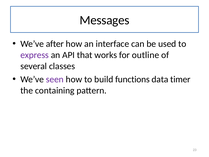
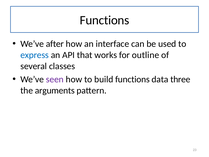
Messages: Messages -> Functions (105, 20)
express colour: purple -> blue (35, 55)
timer: timer -> three (180, 79)
containing: containing -> arguments (55, 90)
